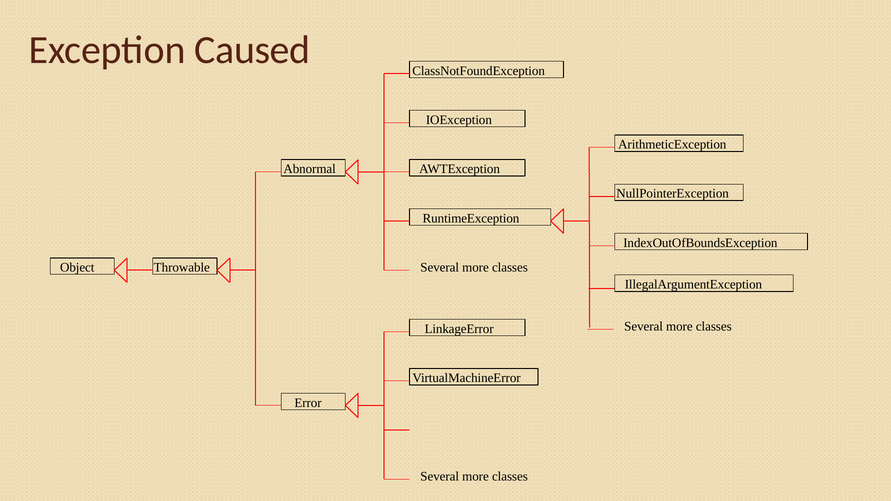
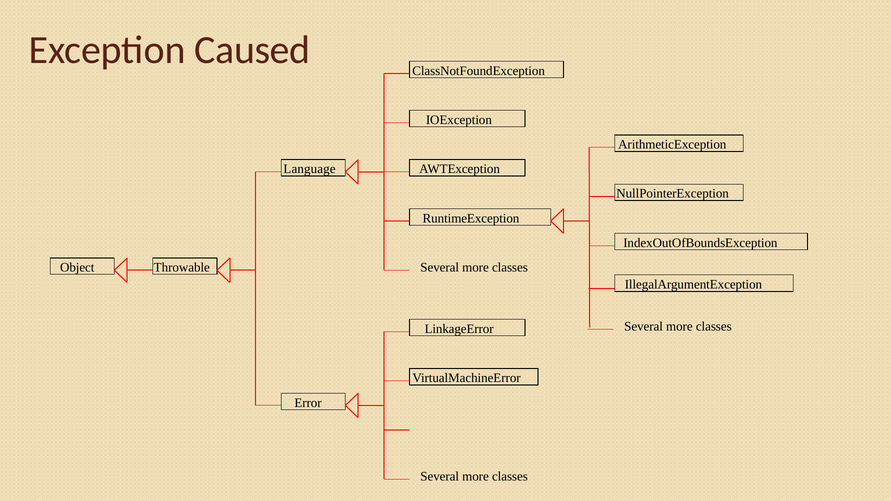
Abnormal: Abnormal -> Language (309, 169)
